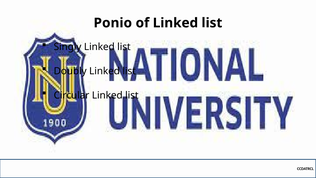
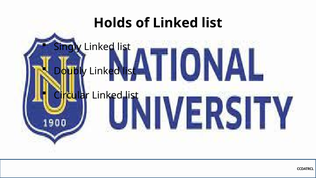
Ponio: Ponio -> Holds (113, 23)
